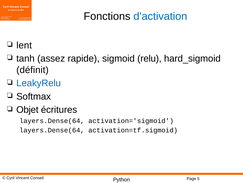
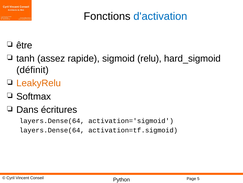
lent: lent -> être (24, 45)
LeakyRelu colour: blue -> orange (39, 83)
Objet: Objet -> Dans (27, 109)
